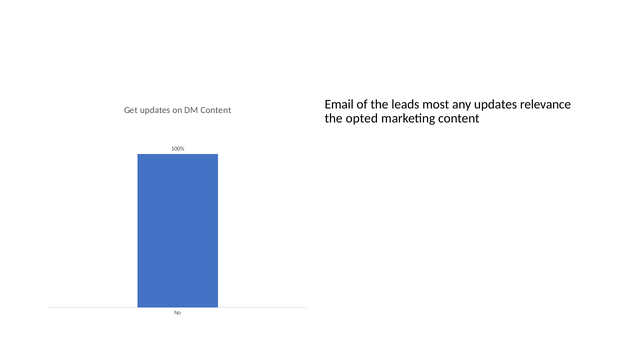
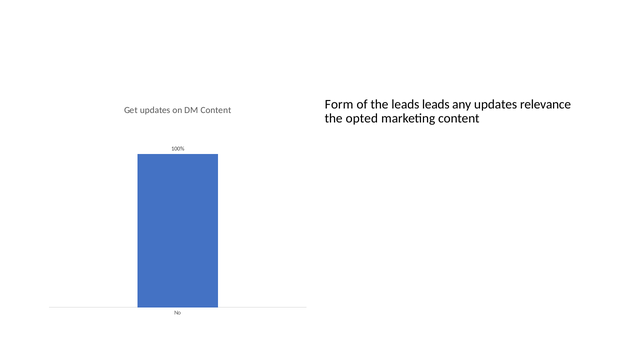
Email: Email -> Form (339, 104)
leads most: most -> leads (436, 104)
